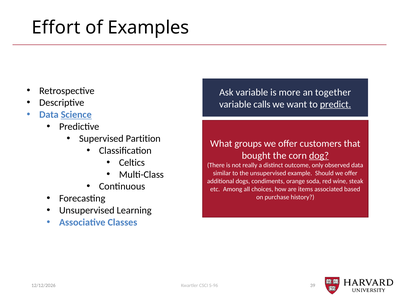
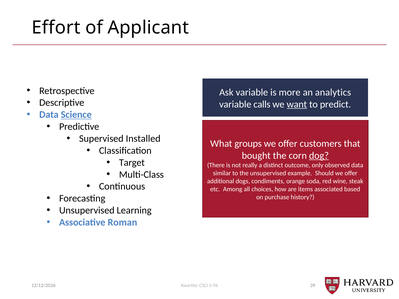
Examples: Examples -> Applicant (148, 28)
together: together -> analytics (333, 92)
want underline: none -> present (297, 104)
predict underline: present -> none (336, 104)
Partition: Partition -> Installed (143, 139)
Celtics: Celtics -> Target (132, 163)
Classes: Classes -> Roman (122, 222)
